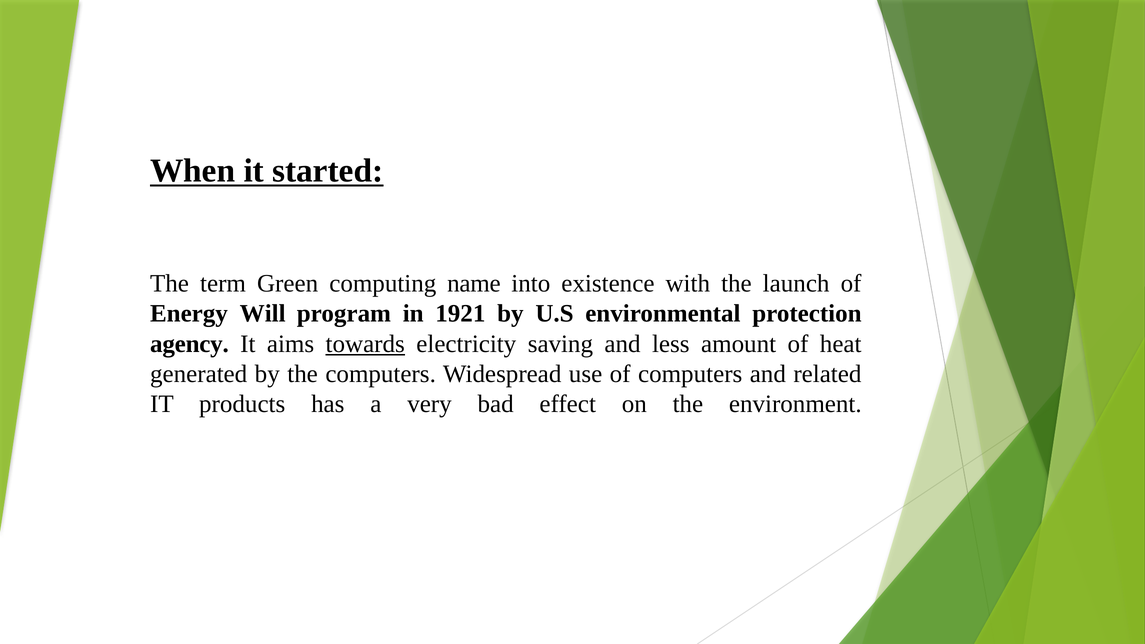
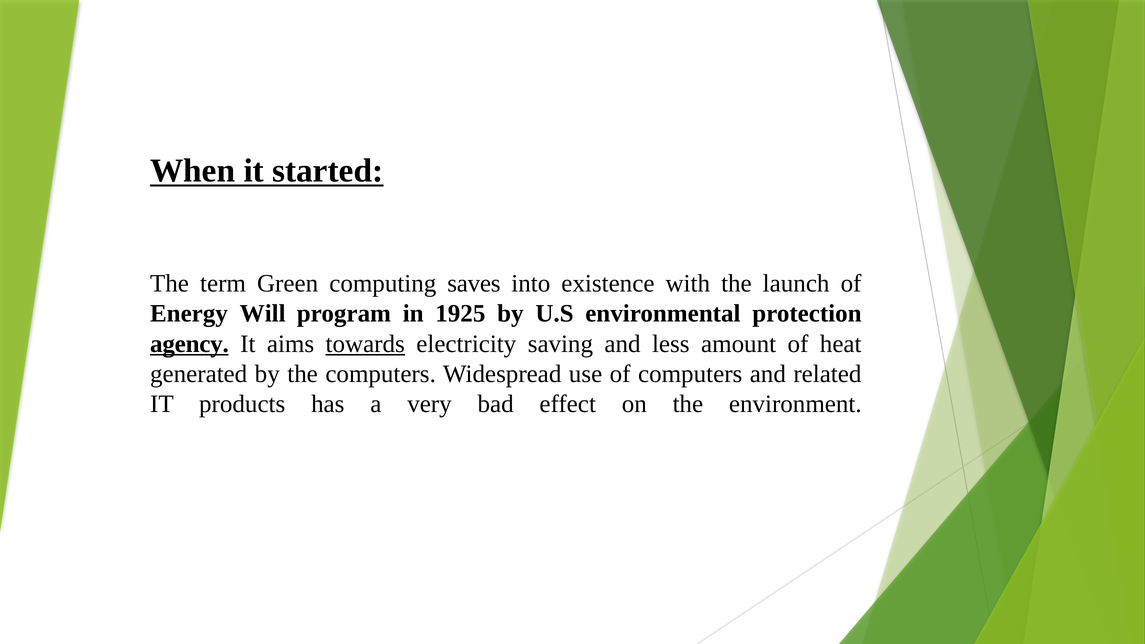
name: name -> saves (474, 284)
1921: 1921 -> 1925 (460, 314)
agency underline: none -> present (189, 344)
